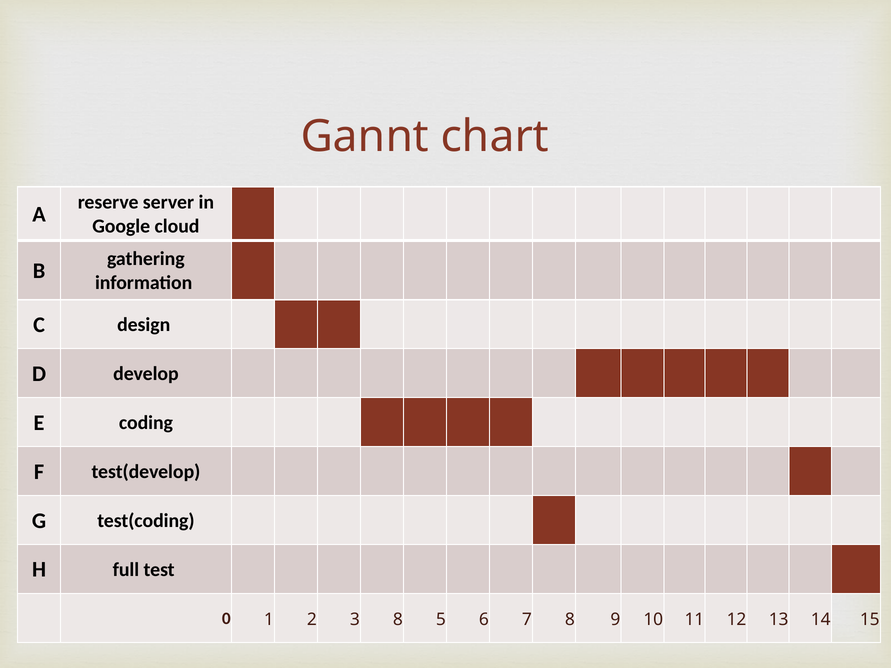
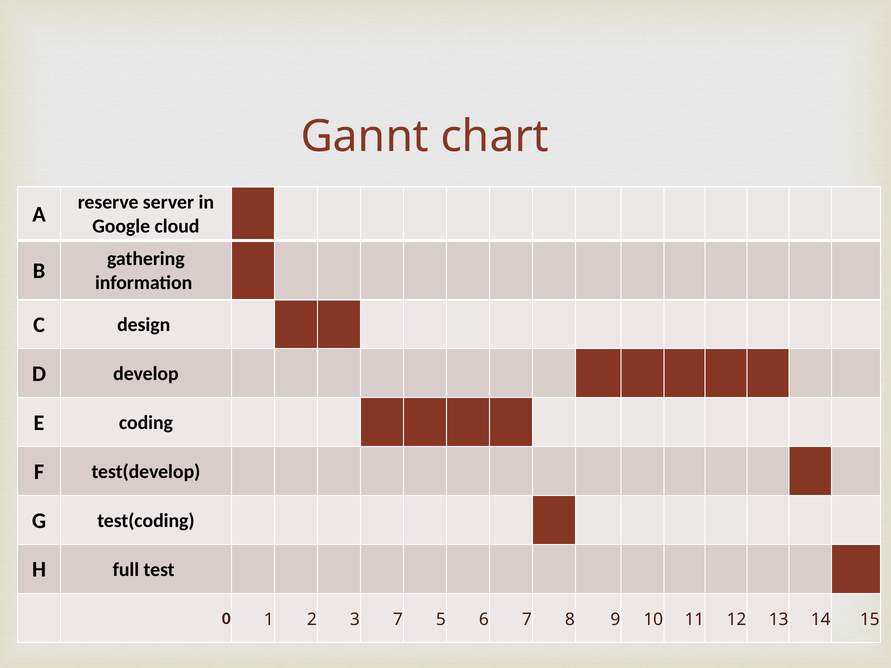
3 8: 8 -> 7 (398, 620)
